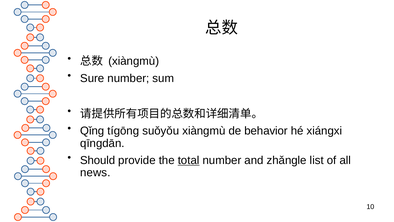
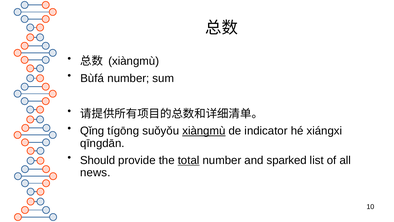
Sure: Sure -> Bùfá (92, 78)
xiàngmù underline: none -> present (204, 131)
behavior: behavior -> indicator (266, 131)
zhǎngle: zhǎngle -> sparked (287, 160)
